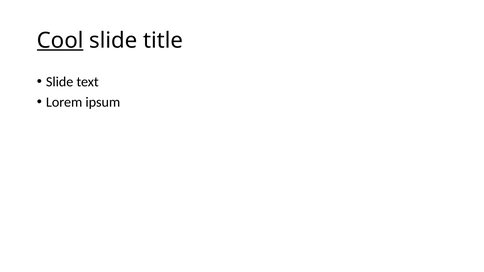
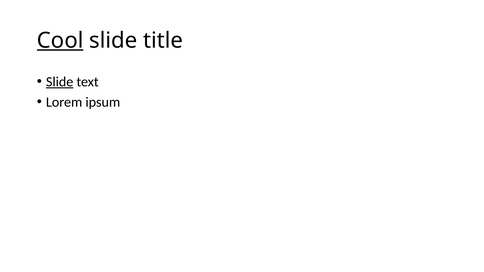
Slide underline: none -> present (60, 82)
